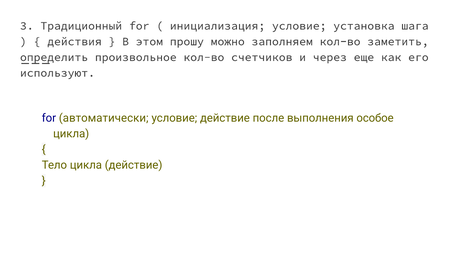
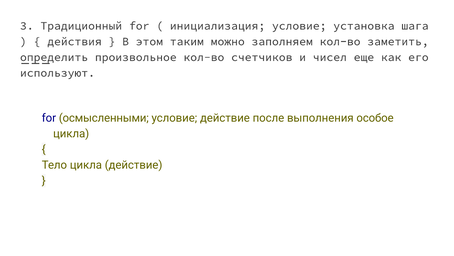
прошу: прошу -> таким (187, 41)
через: через -> чисел (330, 57)
автоматически: автоматически -> осмысленными (104, 118)
